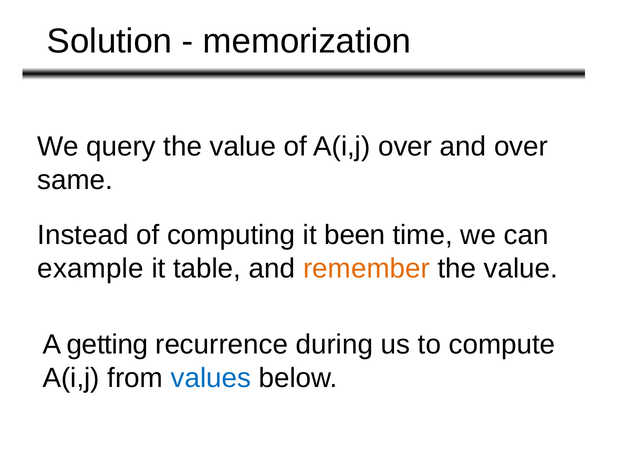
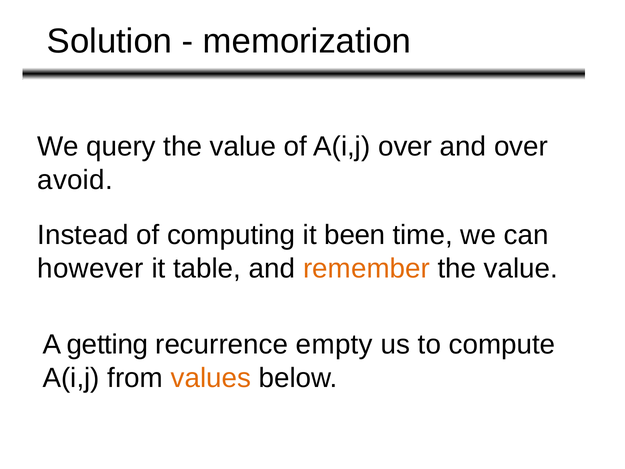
same: same -> avoid (75, 180)
example: example -> however (91, 269)
during: during -> empty (334, 345)
values colour: blue -> orange (211, 378)
